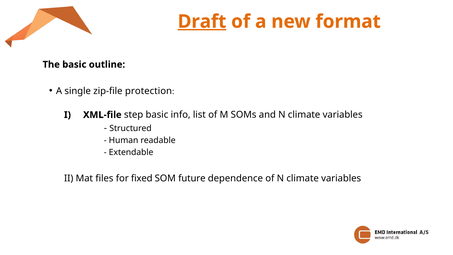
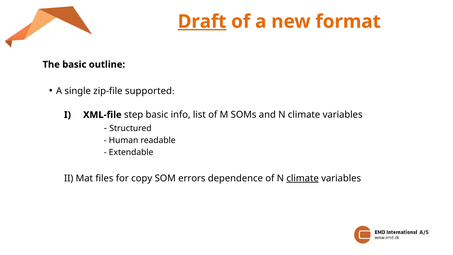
protection: protection -> supported (149, 91)
fixed: fixed -> copy (142, 178)
future: future -> errors (192, 178)
climate underline: none -> present (303, 178)
